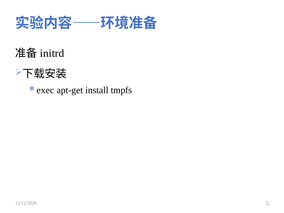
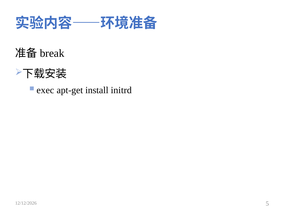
initrd: initrd -> break (52, 53)
tmpfs: tmpfs -> initrd (121, 90)
